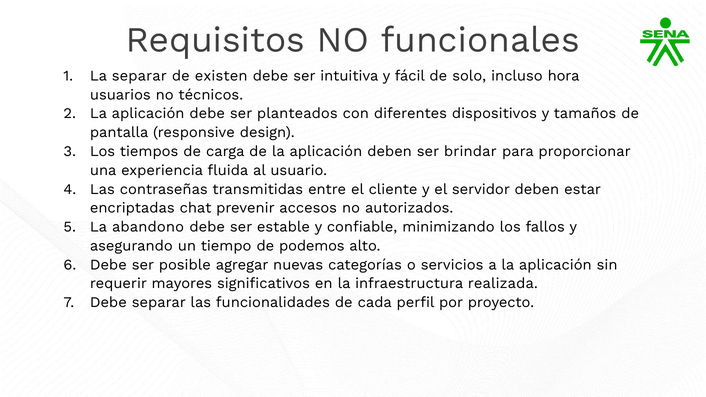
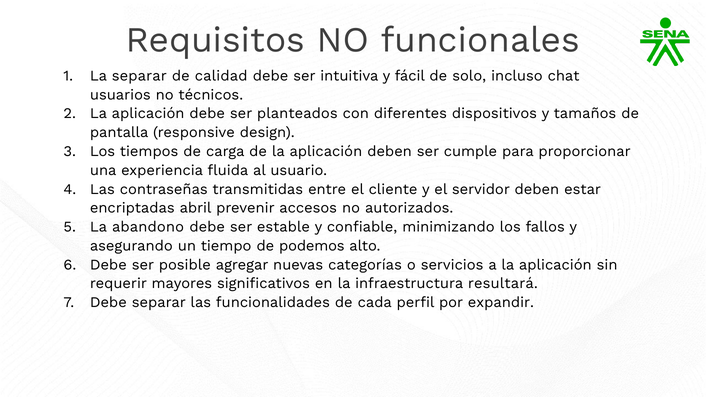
existen: existen -> calidad (221, 76)
hora: hora -> chat (564, 76)
brindar: brindar -> cumple (470, 151)
chat: chat -> abril (196, 208)
realizada: realizada -> resultará (503, 284)
proyecto: proyecto -> expandir (501, 303)
